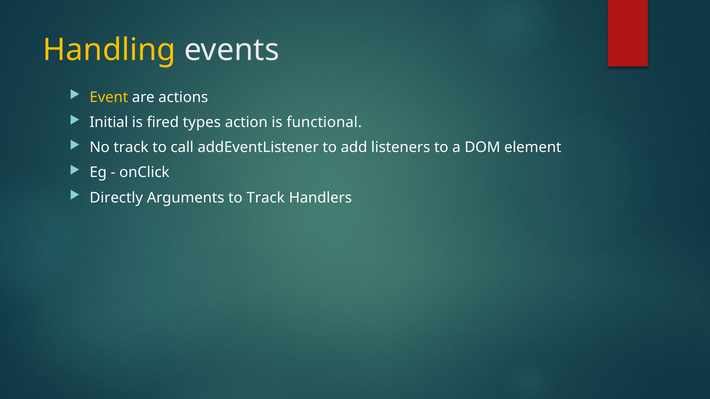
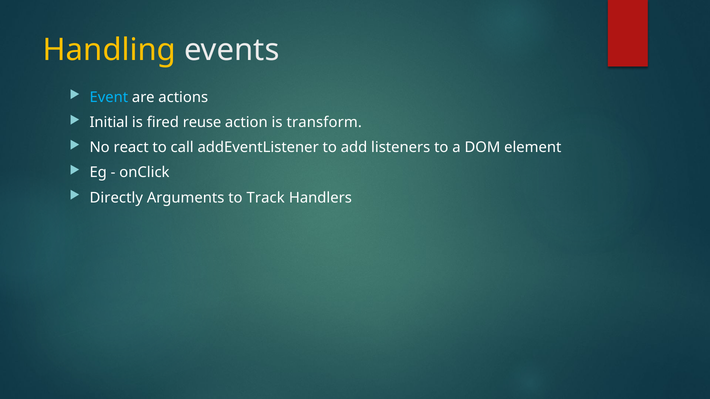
Event colour: yellow -> light blue (109, 97)
types: types -> reuse (202, 122)
functional: functional -> transform (324, 122)
No track: track -> react (131, 148)
